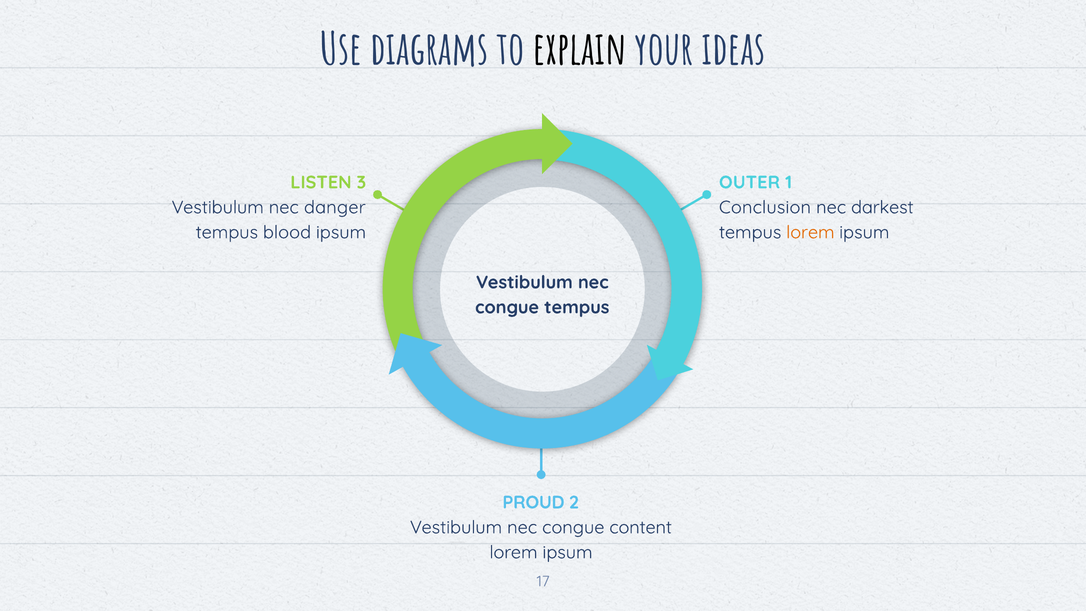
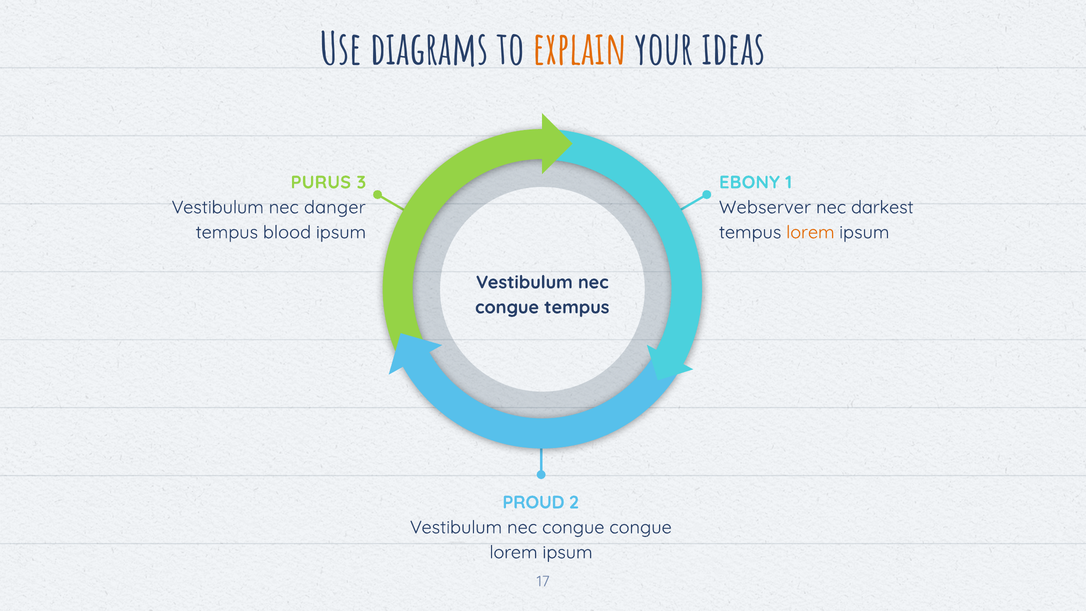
explain colour: black -> orange (580, 50)
LISTEN: LISTEN -> PURUS (321, 182)
OUTER: OUTER -> EBONY (749, 182)
Conclusion: Conclusion -> Webserver (765, 207)
congue content: content -> congue (641, 527)
